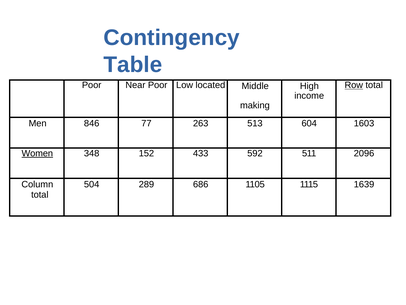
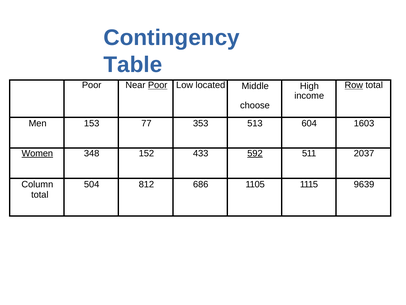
Poor underline: none -> present (158, 85)
making: making -> choose (255, 105)
846: 846 -> 153 (92, 123)
263: 263 -> 353 (201, 123)
592 underline: none -> present (255, 153)
2096: 2096 -> 2037 (364, 153)
289: 289 -> 812 (146, 184)
1639: 1639 -> 9639 (364, 184)
